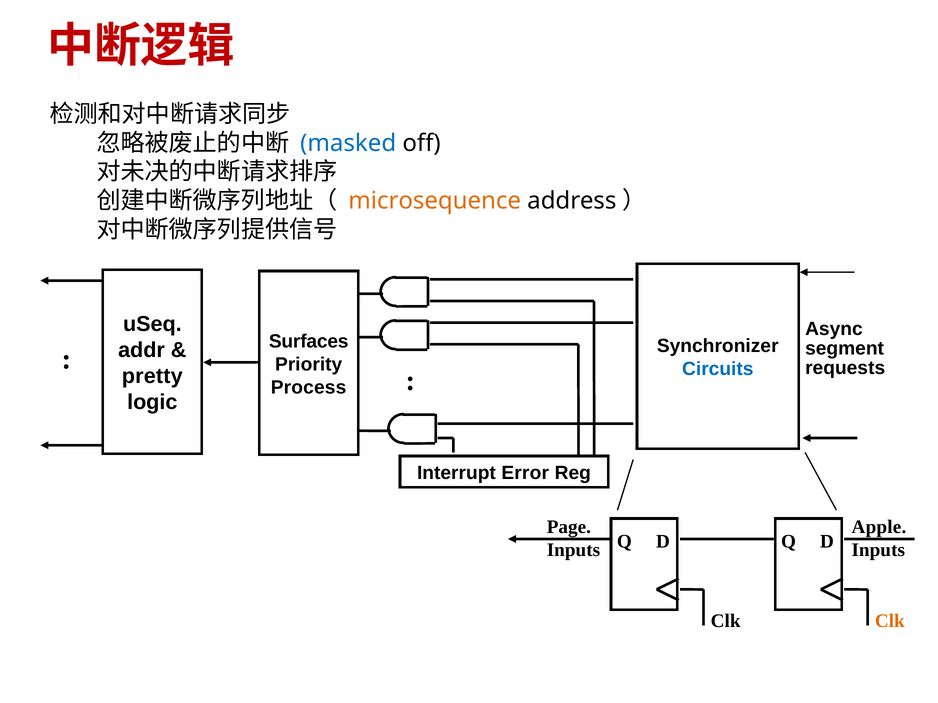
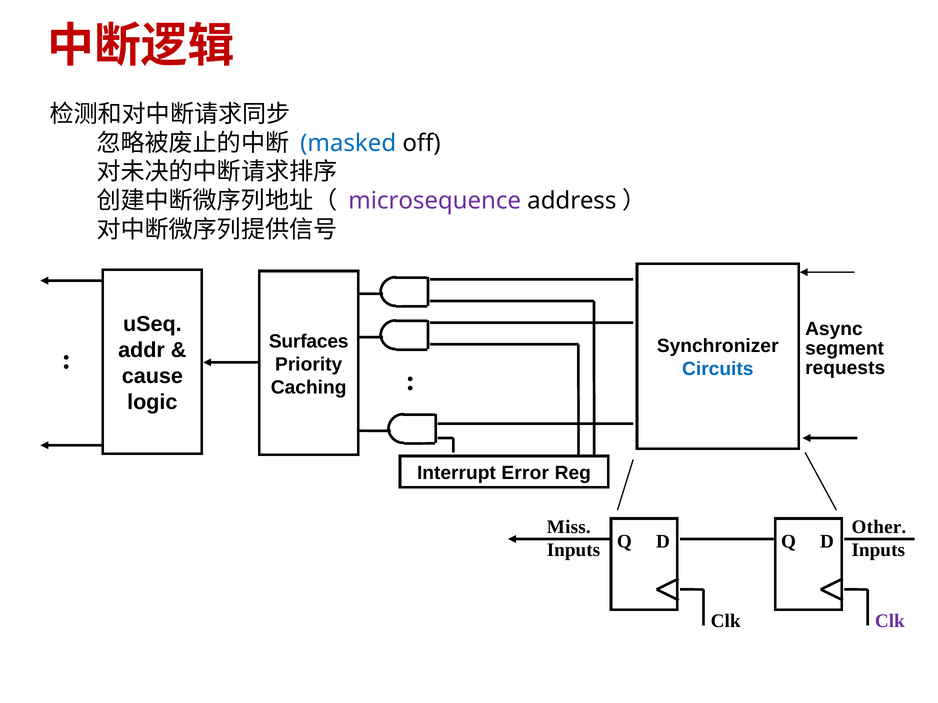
microsequence colour: orange -> purple (435, 201)
pretty: pretty -> cause (152, 376)
Process: Process -> Caching (309, 388)
Page: Page -> Miss (569, 528)
Apple: Apple -> Other (879, 528)
Clk colour: orange -> purple (890, 621)
